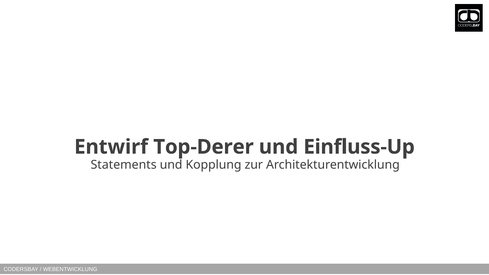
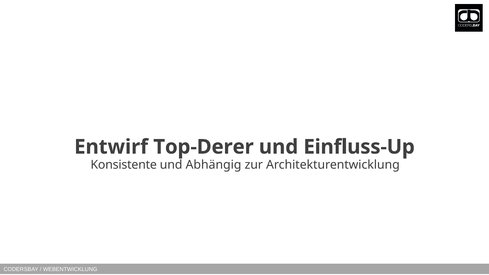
Statements: Statements -> Konsistente (124, 165)
Kopplung: Kopplung -> Abhängig (214, 165)
